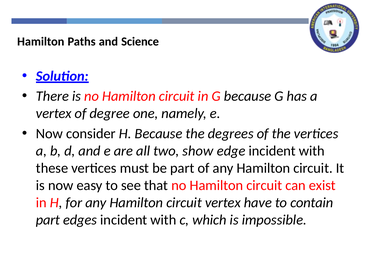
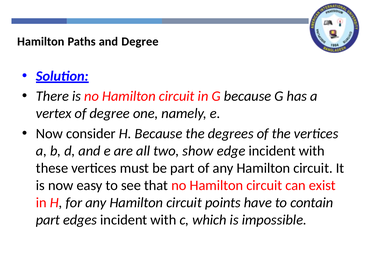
and Science: Science -> Degree (140, 42)
circuit vertex: vertex -> points (223, 202)
